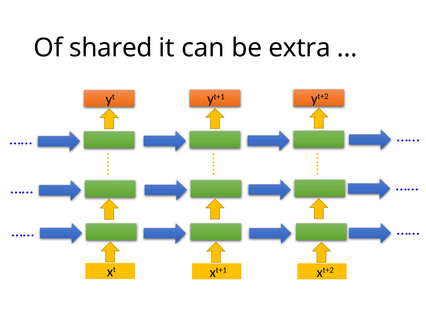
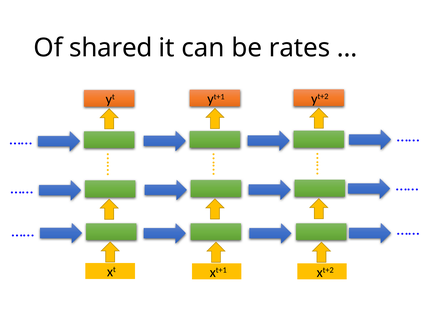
extra: extra -> rates (300, 48)
